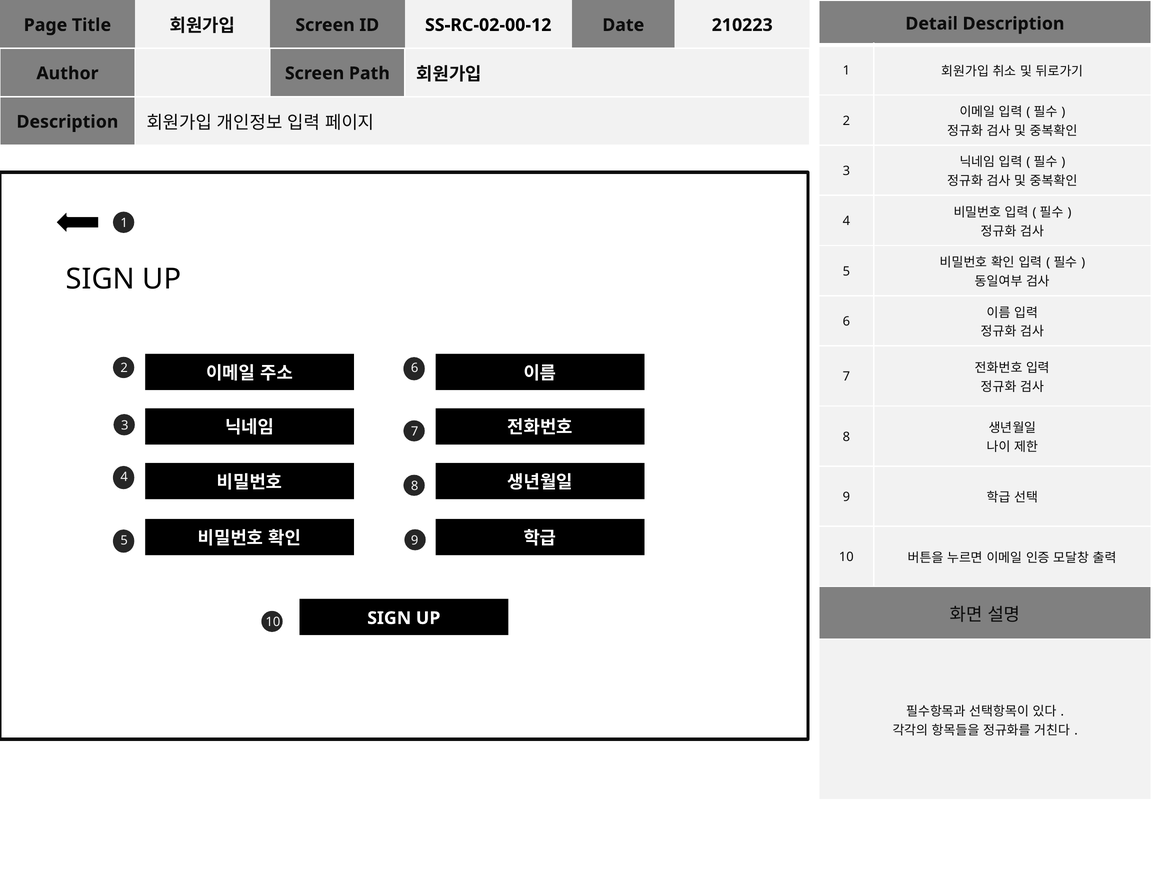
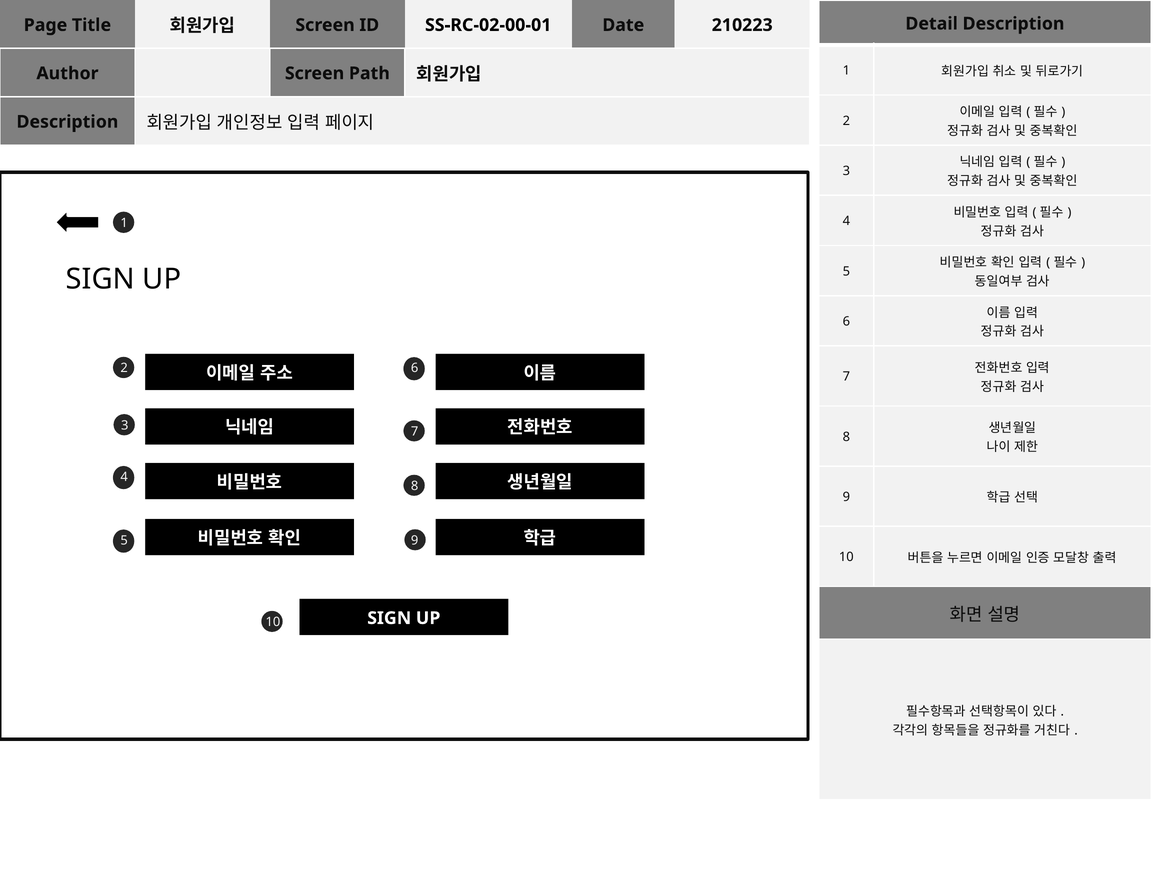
SS-RC-02-00-12: SS-RC-02-00-12 -> SS-RC-02-00-01 (488, 25)
